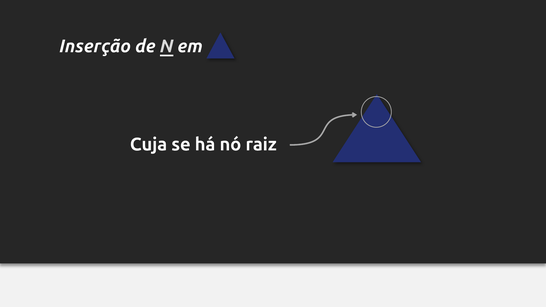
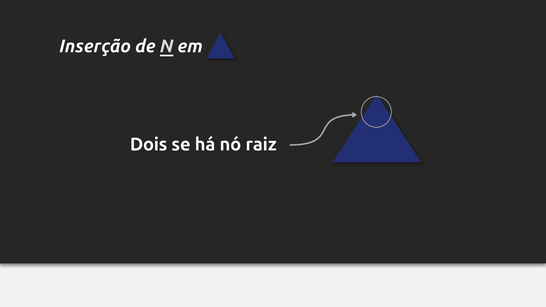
Cuja: Cuja -> Dois (149, 144)
